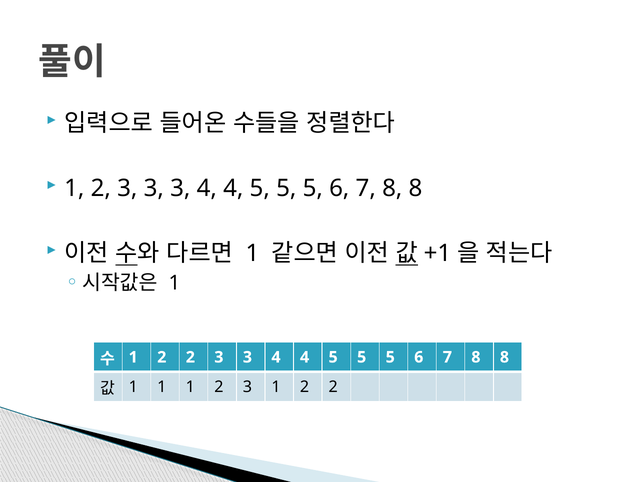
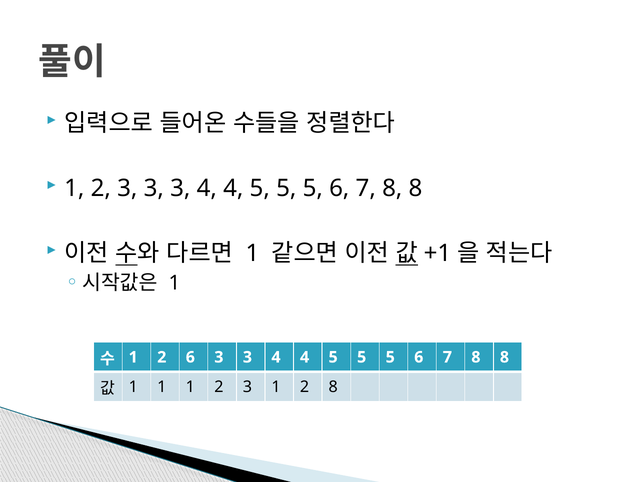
2: 2 -> 6 (190, 357)
3 1 2 2: 2 -> 8 (333, 387)
